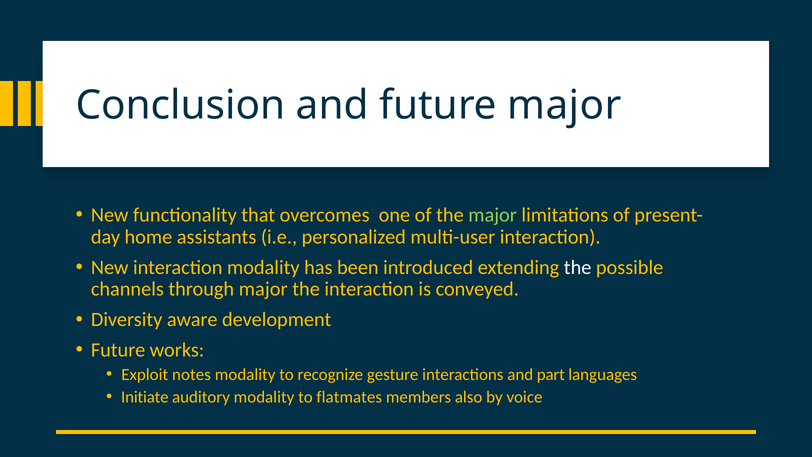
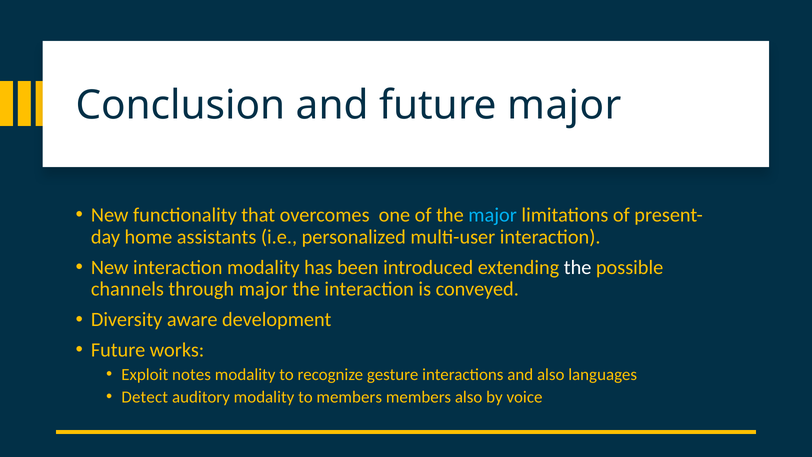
major colour: light green -> light blue (493, 215)
and part: part -> also (551, 374)
Initiate: Initiate -> Detect (145, 397)
to flatmates: flatmates -> members (349, 397)
